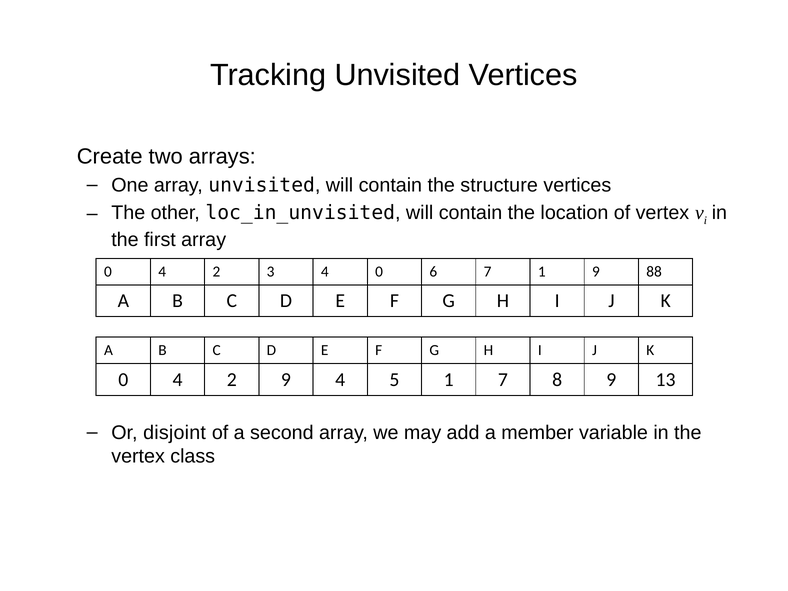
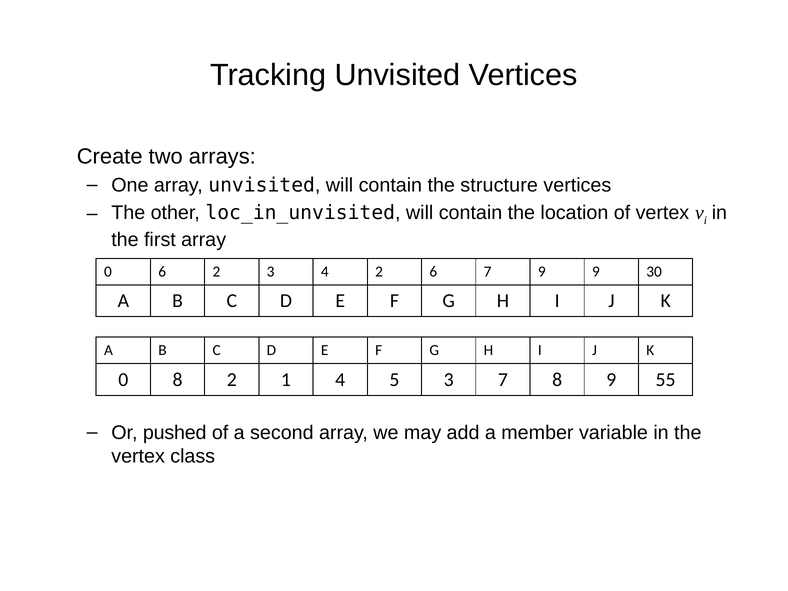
4: 4 -> 6 (162, 272)
4 0: 0 -> 2 (379, 272)
7 1: 1 -> 9 (542, 272)
88: 88 -> 30 (654, 272)
4: 4 -> 8 (178, 380)
2 9: 9 -> 1 (286, 380)
5 1: 1 -> 3 (449, 380)
13: 13 -> 55 (666, 380)
disjoint: disjoint -> pushed (175, 433)
